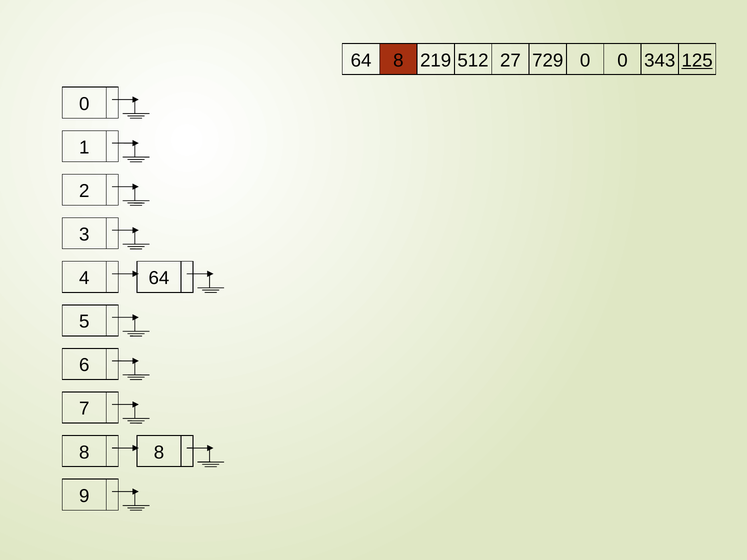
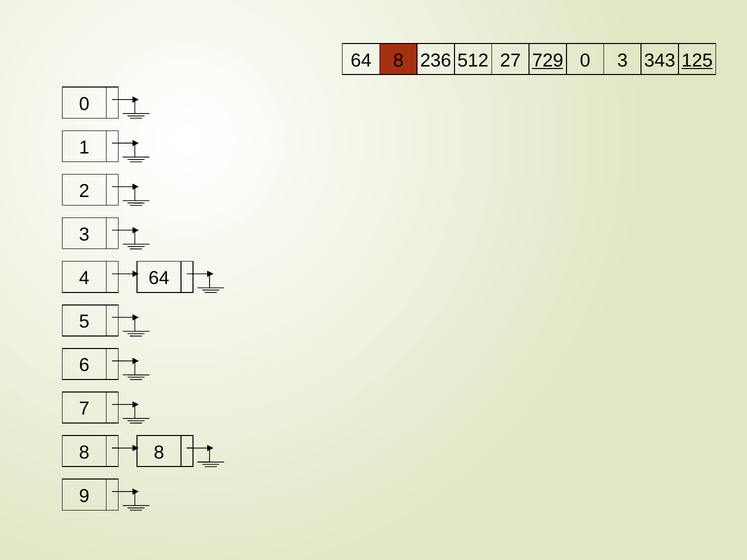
219: 219 -> 236 (436, 60)
729 underline: none -> present (548, 60)
0 0: 0 -> 3 (622, 60)
